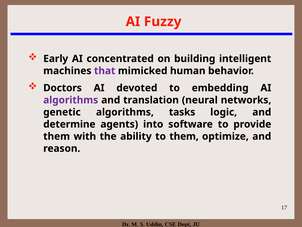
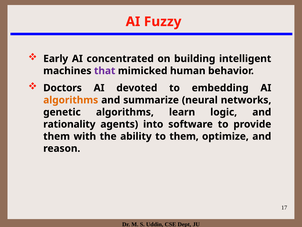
algorithms colour: purple -> orange (71, 100)
translation: translation -> summarize (151, 100)
tasks: tasks -> learn (182, 112)
determine: determine -> rationality (69, 124)
